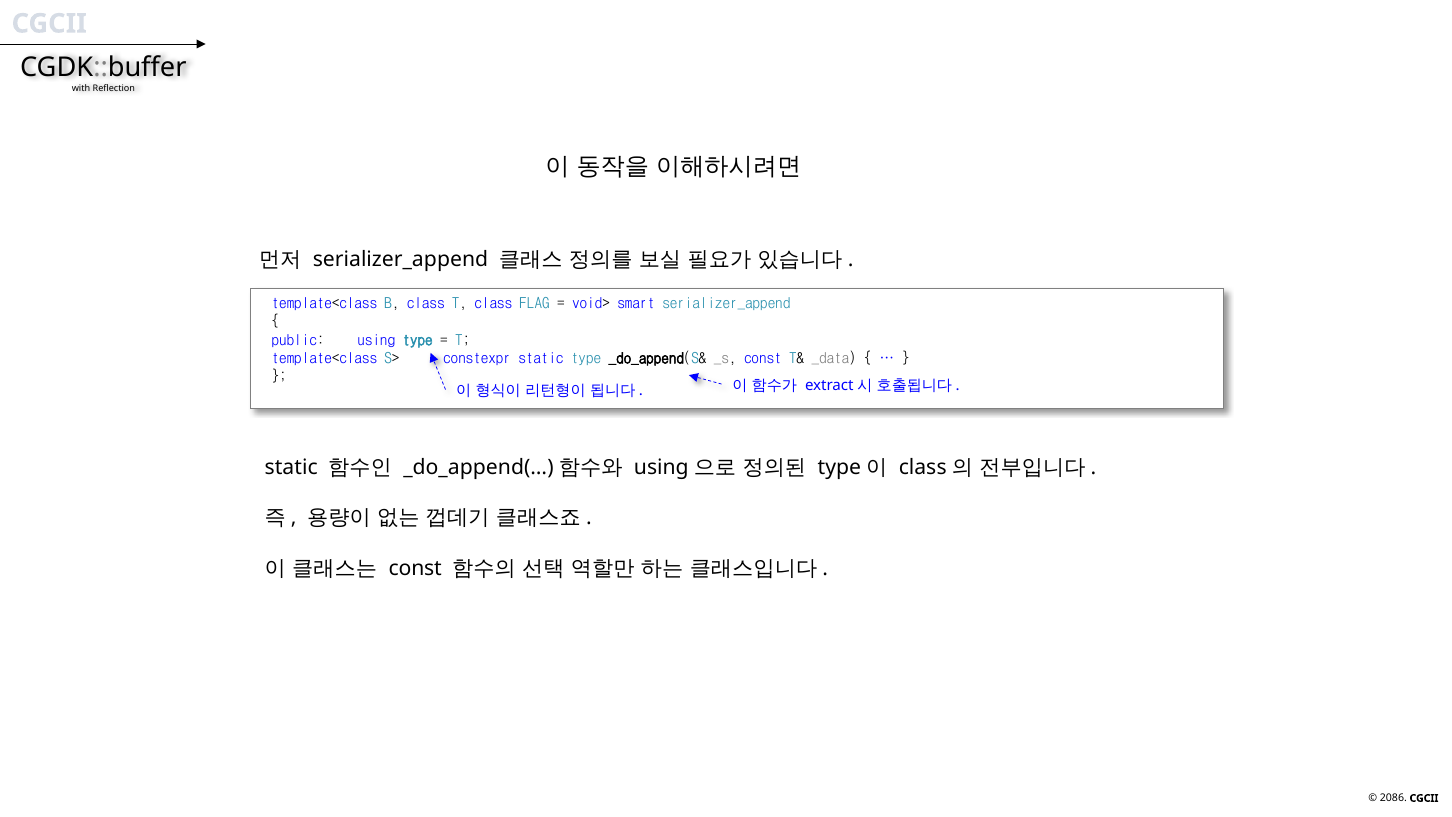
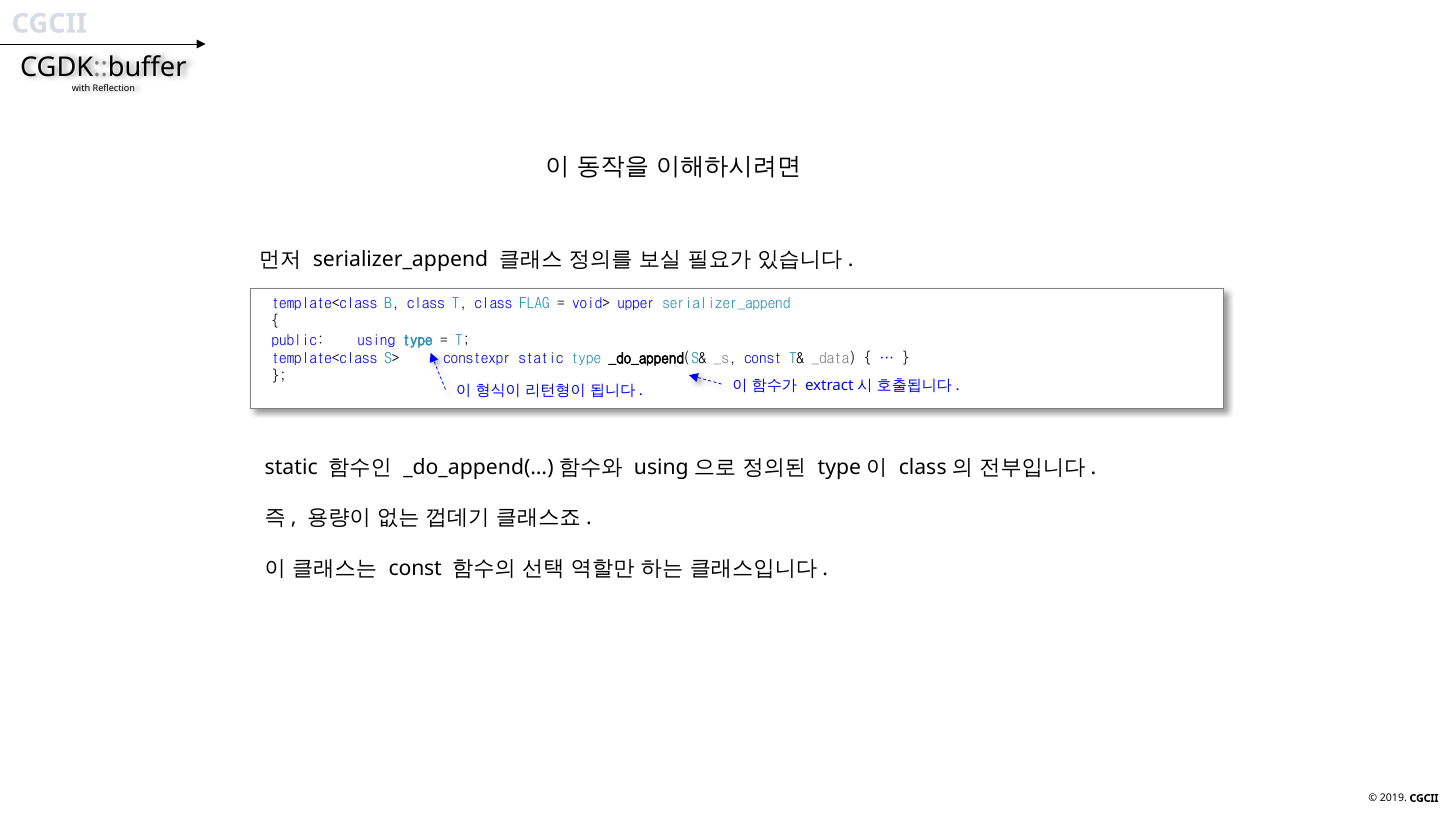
smart: smart -> upper (636, 304)
2086: 2086 -> 2019 (1393, 798)
